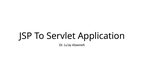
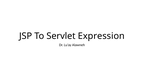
Application: Application -> Expression (101, 36)
